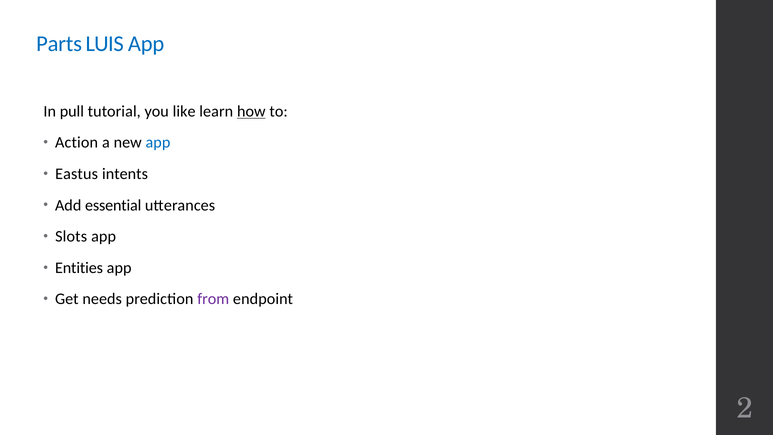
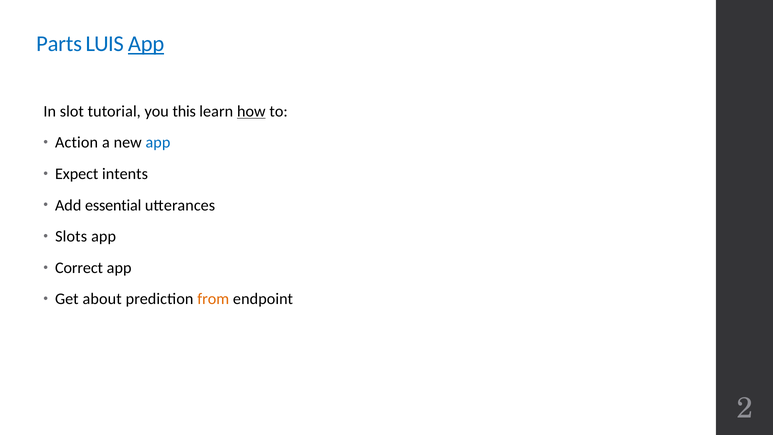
App underline: none -> present (146, 44)
pull: pull -> slot (72, 111)
like: like -> this (184, 111)
Eastus: Eastus -> Expect (77, 174)
Entities: Entities -> Correct (79, 268)
needs: needs -> about (102, 299)
from colour: purple -> orange (213, 299)
